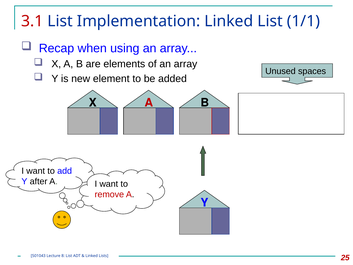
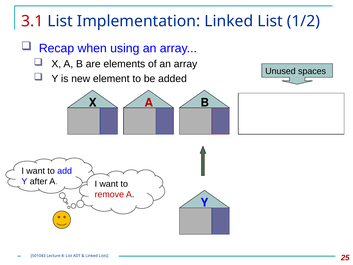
1/1: 1/1 -> 1/2 (303, 21)
